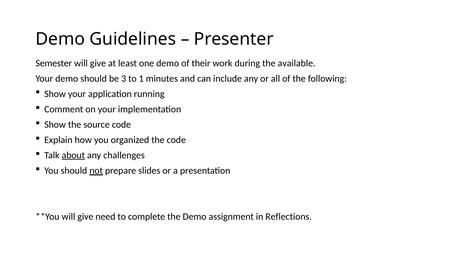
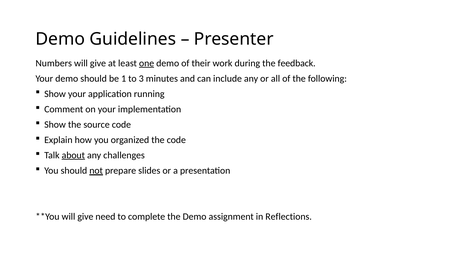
Semester: Semester -> Numbers (54, 63)
one underline: none -> present (147, 63)
available: available -> feedback (297, 63)
3: 3 -> 1 (124, 79)
1: 1 -> 3 (141, 79)
